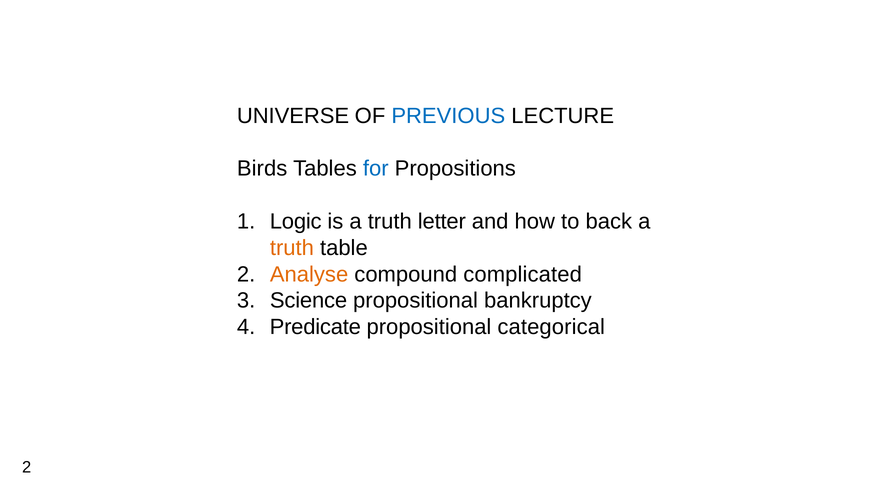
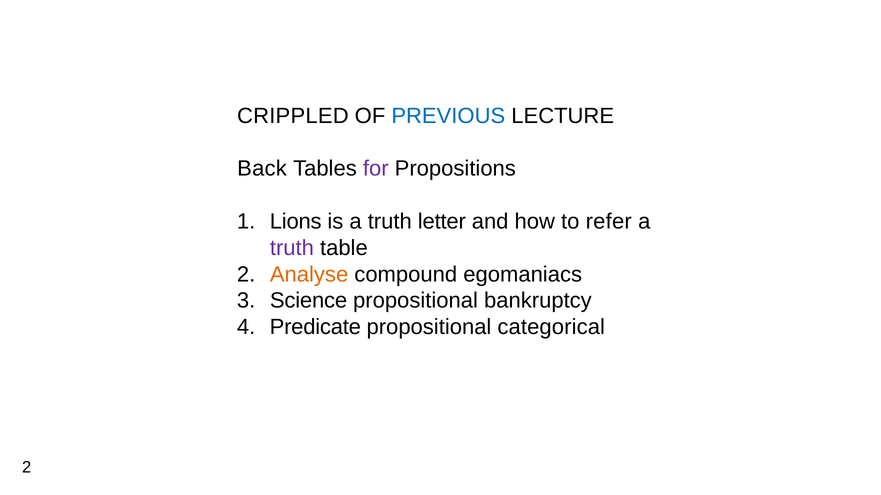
UNIVERSE: UNIVERSE -> CRIPPLED (293, 116)
Birds: Birds -> Back (262, 169)
for colour: blue -> purple (376, 169)
Logic: Logic -> Lions (296, 222)
back: back -> refer (609, 222)
truth colour: orange -> purple (292, 248)
complicated: complicated -> egomaniacs (523, 275)
